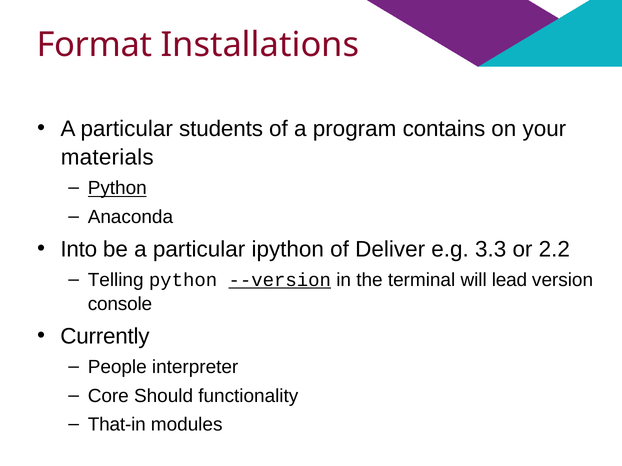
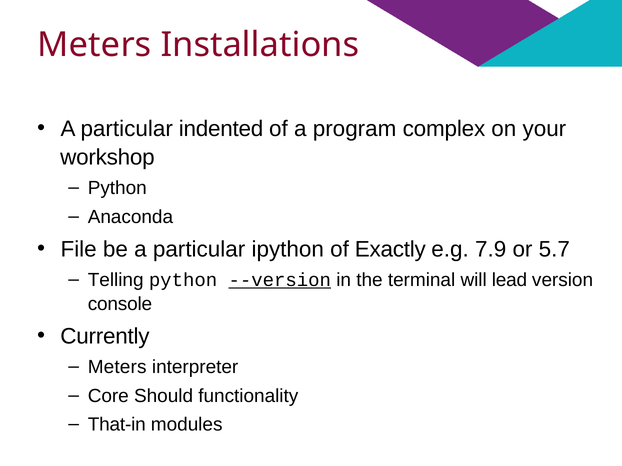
Format: Format -> Meters (94, 45)
students: students -> indented (221, 129)
contains: contains -> complex (444, 129)
materials: materials -> workshop (107, 158)
Python underline: present -> none (117, 188)
Into: Into -> File (79, 249)
Deliver: Deliver -> Exactly (390, 249)
3.3: 3.3 -> 7.9 (491, 249)
2.2: 2.2 -> 5.7 (554, 249)
People: People -> Meters (117, 367)
